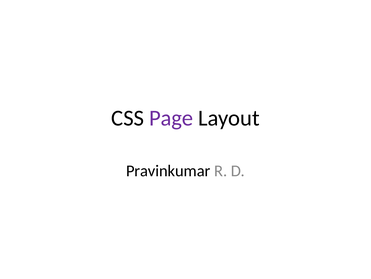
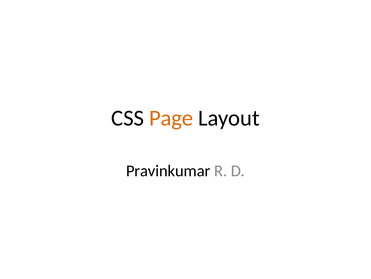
Page colour: purple -> orange (171, 118)
